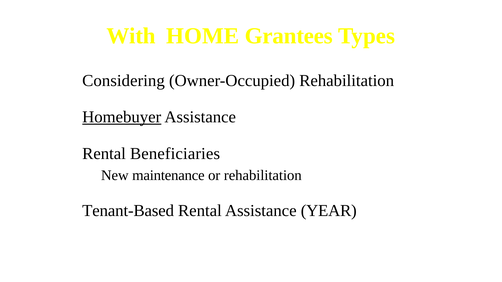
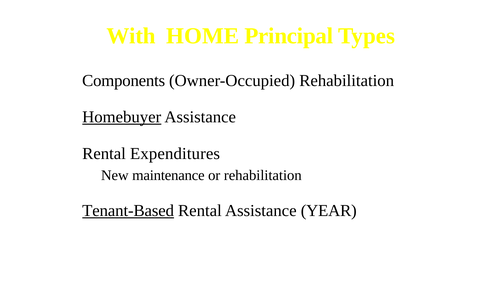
Grantees: Grantees -> Principal (289, 36)
Considering: Considering -> Components (124, 81)
Beneficiaries: Beneficiaries -> Expenditures (175, 154)
Tenant-Based underline: none -> present (128, 211)
